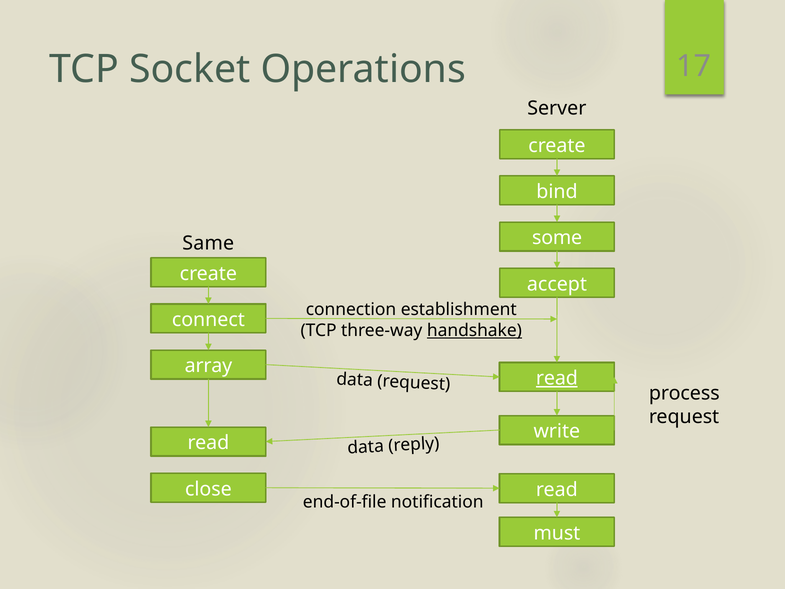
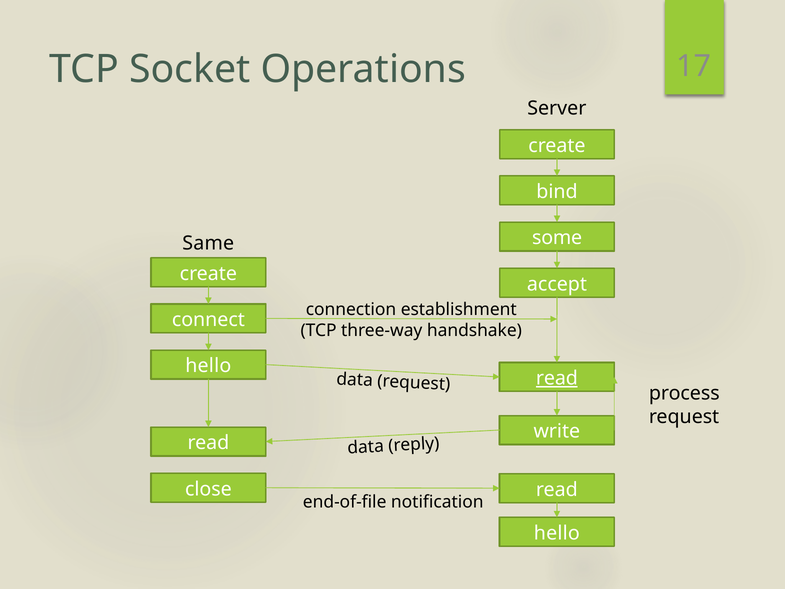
handshake underline: present -> none (474, 330)
array: array -> hello (208, 366)
must: must -> hello (557, 533)
